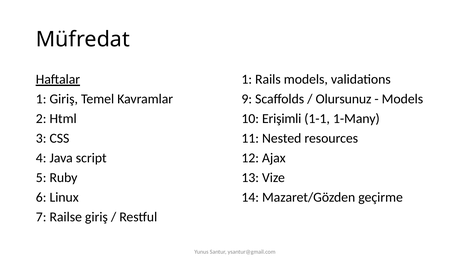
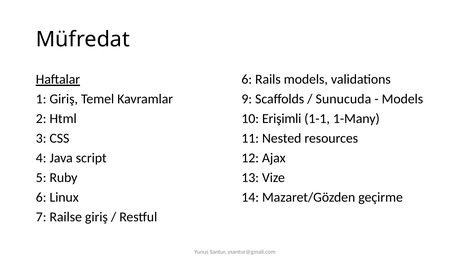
1: 1 -> 6 (247, 79)
Olursunuz: Olursunuz -> Sunucuda (343, 99)
